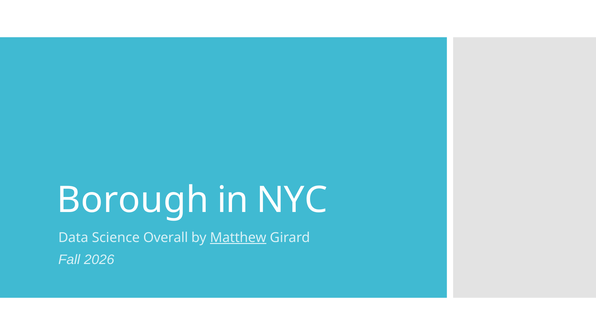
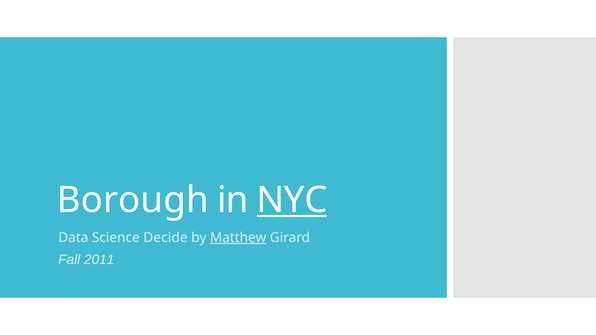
NYC underline: none -> present (292, 200)
Overall: Overall -> Decide (166, 238)
2026: 2026 -> 2011 (99, 260)
